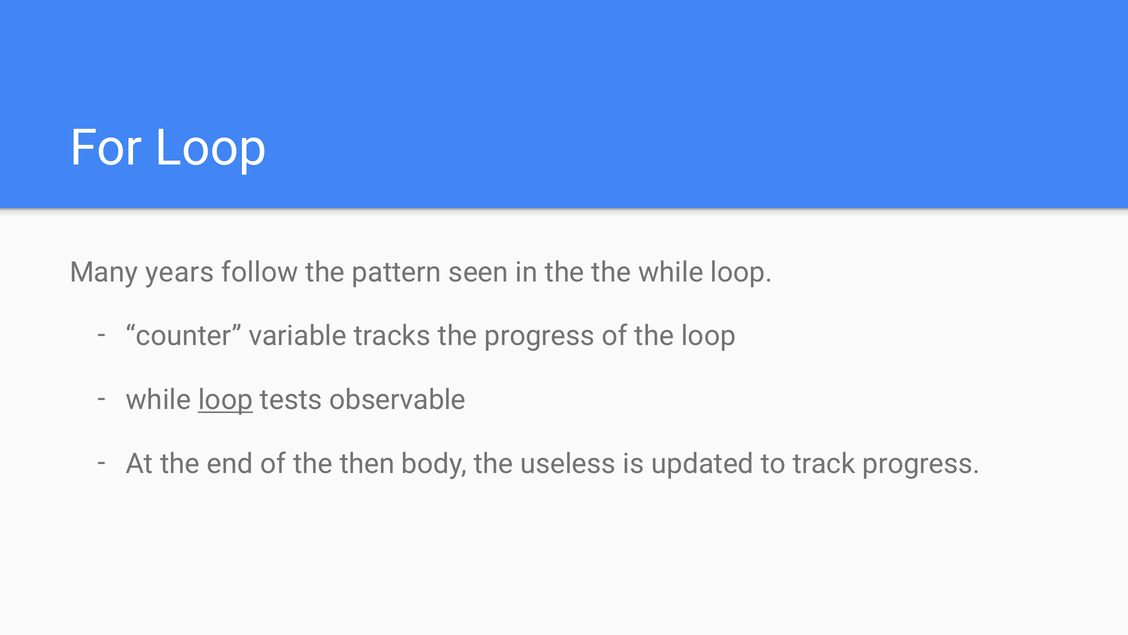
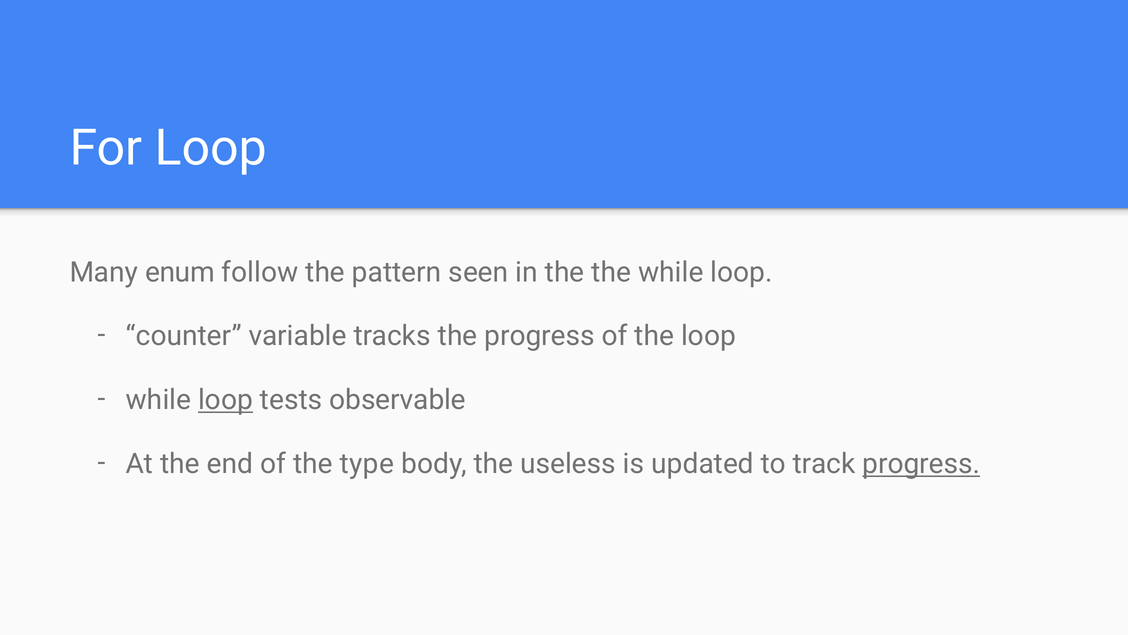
years: years -> enum (180, 272)
then: then -> type (367, 464)
progress underline: none -> present (921, 464)
